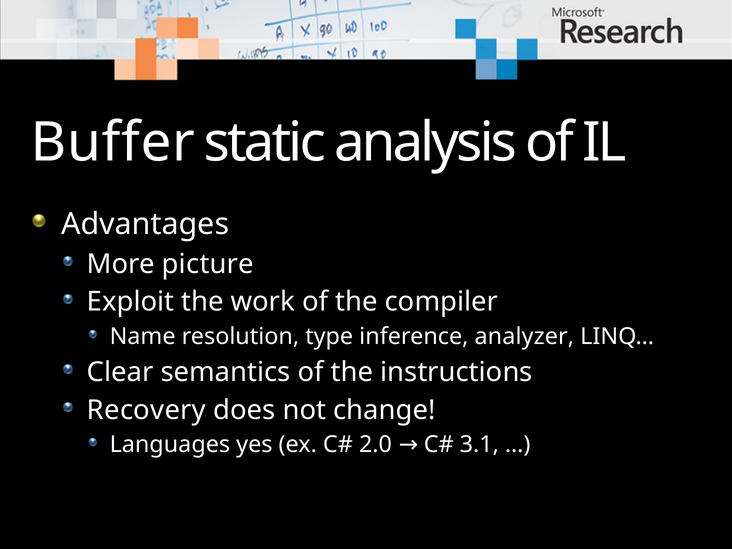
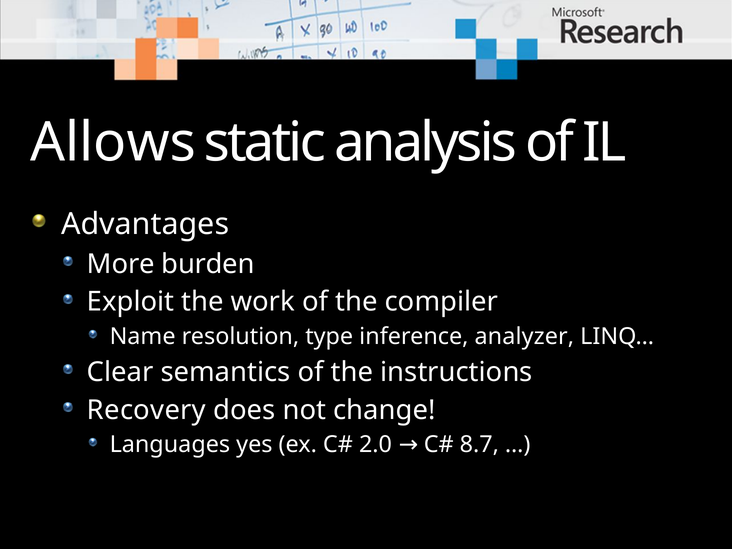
Buffer: Buffer -> Allows (113, 143)
picture: picture -> burden (208, 264)
3.1: 3.1 -> 8.7 (479, 445)
